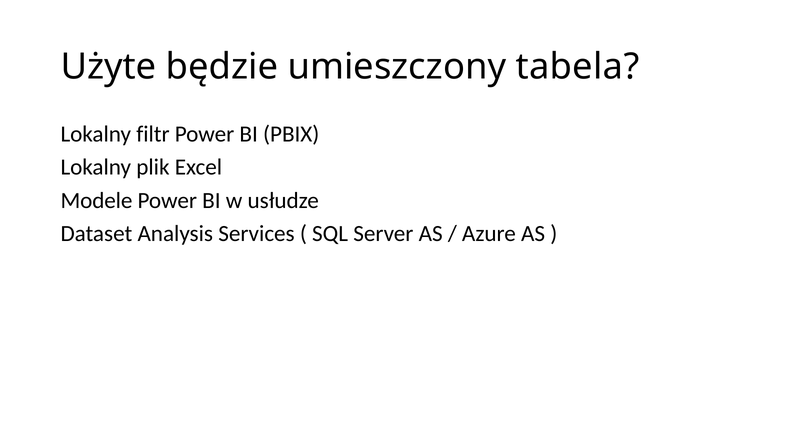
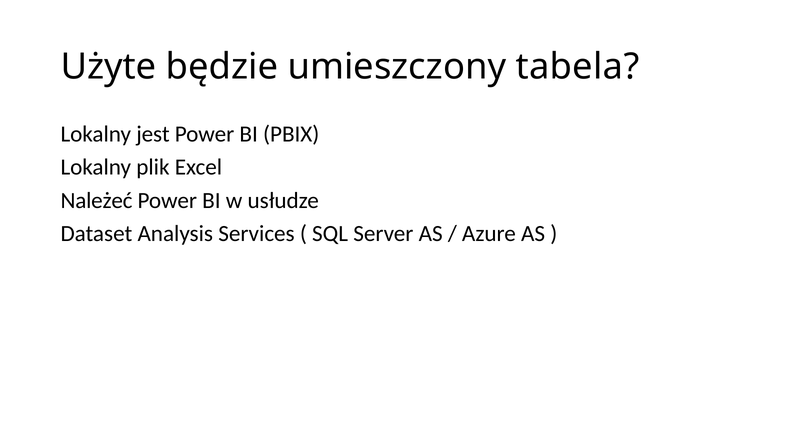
filtr: filtr -> jest (153, 134)
Modele: Modele -> Należeć (97, 201)
